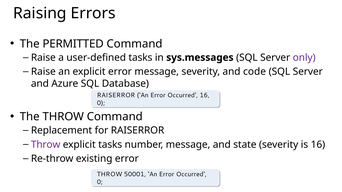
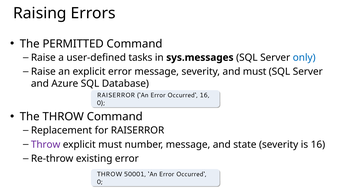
only colour: purple -> blue (304, 58)
and code: code -> must (255, 72)
explicit tasks: tasks -> must (110, 145)
